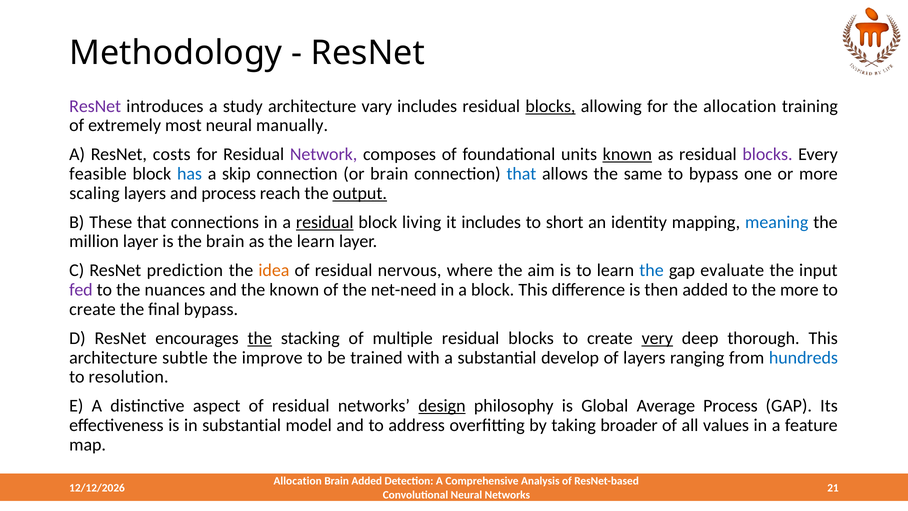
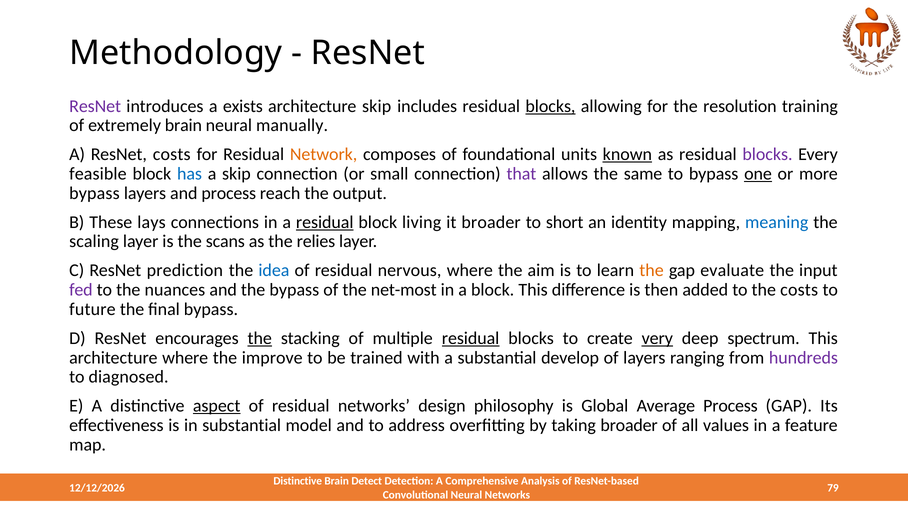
study: study -> exists (243, 106)
architecture vary: vary -> skip (377, 106)
the allocation: allocation -> resolution (740, 106)
extremely most: most -> brain (183, 125)
Network colour: purple -> orange (324, 154)
or brain: brain -> small (389, 174)
that colour: blue -> purple (521, 174)
one underline: none -> present (758, 174)
scaling: scaling -> bypass (94, 193)
output underline: present -> none (360, 193)
These that: that -> lays (152, 222)
it includes: includes -> broader (491, 222)
million: million -> scaling (94, 241)
the brain: brain -> scans (225, 241)
the learn: learn -> relies (316, 241)
idea colour: orange -> blue (274, 270)
the colour: blue -> orange (652, 270)
the known: known -> bypass (294, 290)
net-need: net-need -> net-most (404, 290)
the more: more -> costs (799, 290)
create: create -> future (92, 309)
residual underline: none -> present (471, 338)
thorough: thorough -> spectrum (764, 338)
architecture subtle: subtle -> where (185, 357)
hundreds colour: blue -> purple (803, 357)
resolution: resolution -> diagnosed (129, 377)
aspect underline: none -> present (217, 406)
design underline: present -> none (442, 406)
Allocation: Allocation -> Distinctive (298, 481)
Brain Added: Added -> Detect (367, 481)
21: 21 -> 79 (833, 488)
